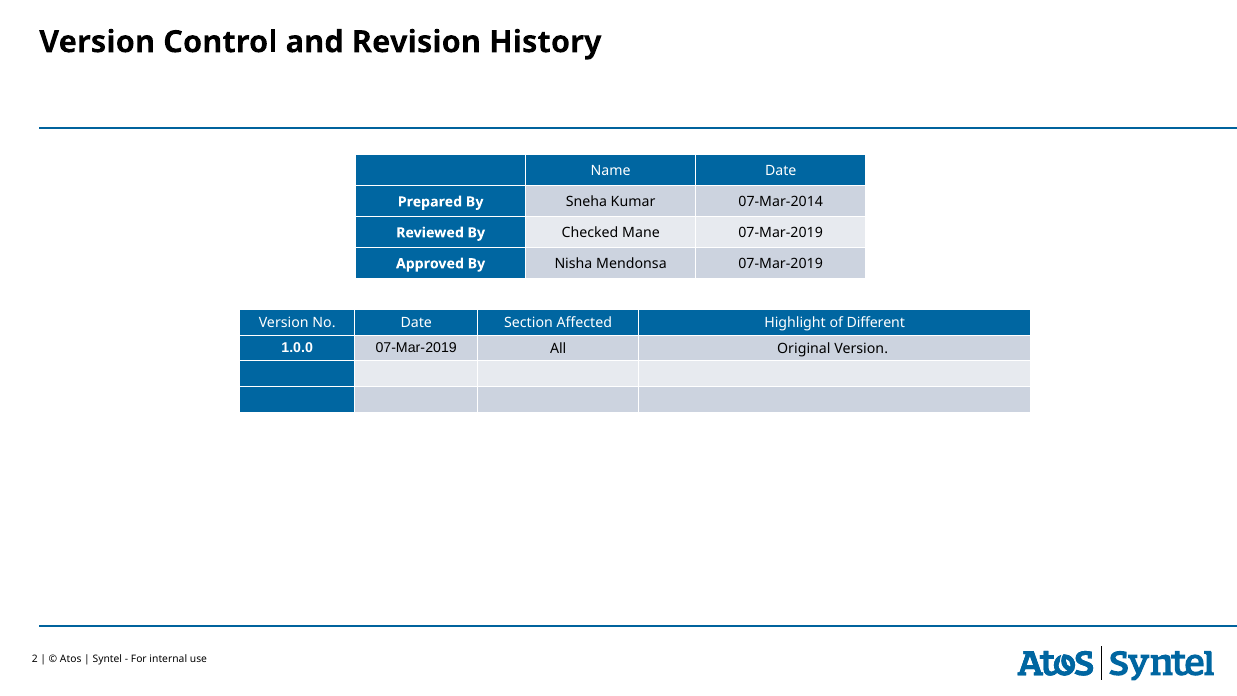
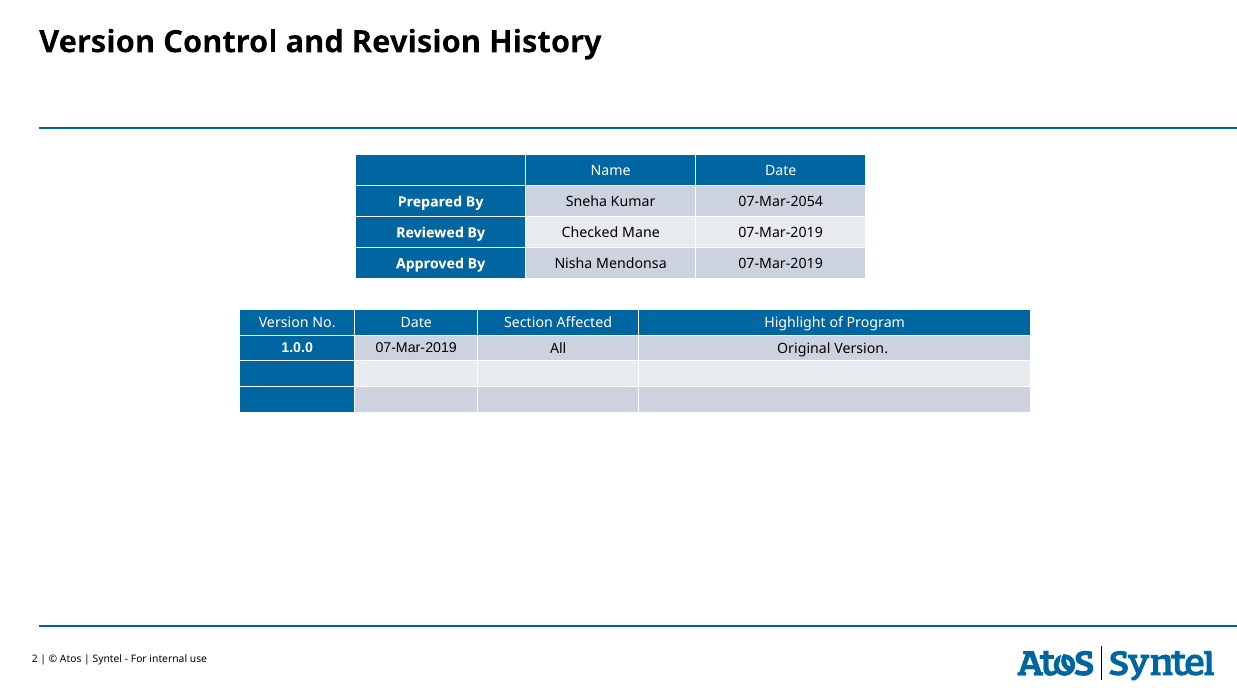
07-Mar-2014: 07-Mar-2014 -> 07-Mar-2054 (781, 202)
Different: Different -> Program (876, 323)
